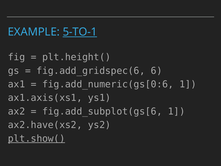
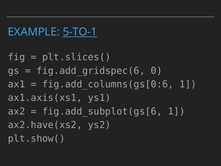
plt.height(: plt.height( -> plt.slices( (77, 57)
6: 6 -> 0 (157, 71)
fig.add_numeric(gs[0:6: fig.add_numeric(gs[0:6 -> fig.add_columns(gs[0:6 (108, 84)
plt.show( underline: present -> none (37, 138)
